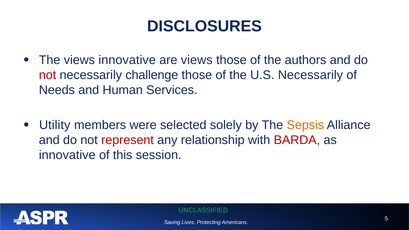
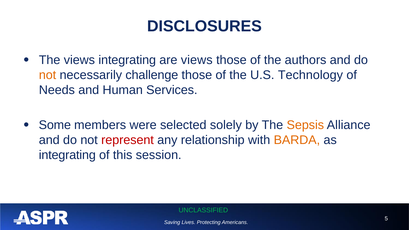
views innovative: innovative -> integrating (127, 60)
not colour: red -> orange (48, 75)
U.S Necessarily: Necessarily -> Technology (310, 75)
Utility: Utility -> Some (55, 125)
BARDA colour: red -> orange (297, 140)
innovative: innovative -> integrating (67, 155)
